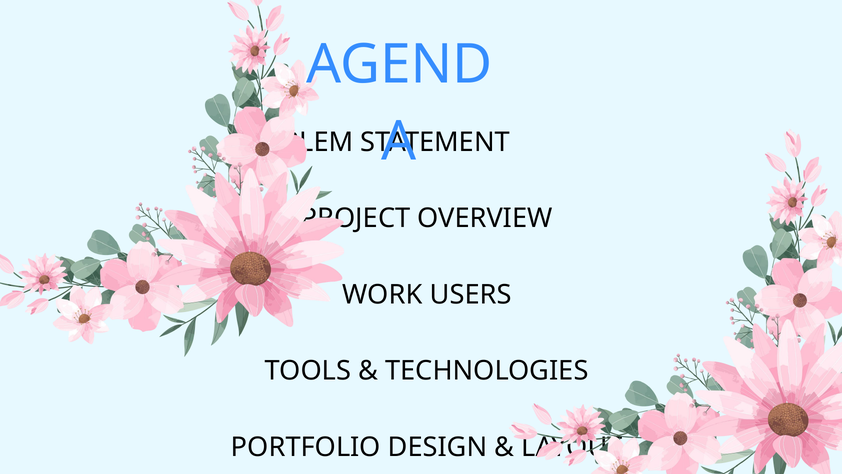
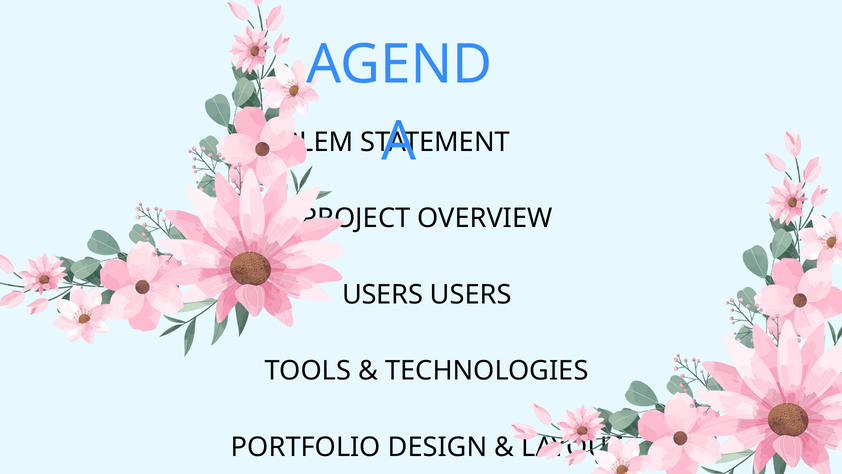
WORK: WORK -> USERS (383, 295)
